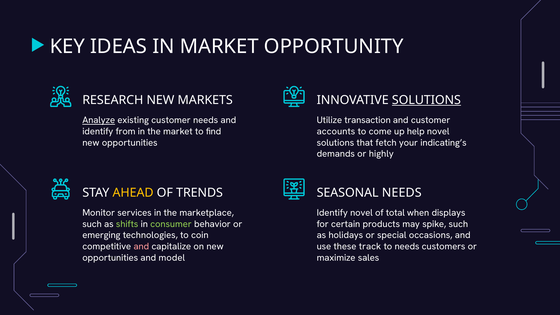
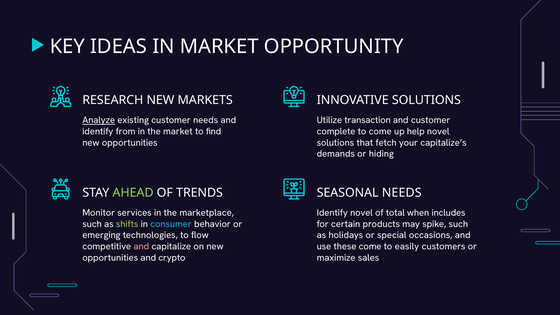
SOLUTIONS underline: present -> none (426, 100)
accounts: accounts -> complete (336, 131)
indicating’s: indicating’s -> capitalize’s (443, 143)
highly: highly -> hiding (381, 154)
AHEAD colour: yellow -> light green (133, 193)
displays: displays -> includes (449, 213)
consumer colour: light green -> light blue (171, 224)
coin: coin -> flow (200, 235)
these track: track -> come (370, 246)
to needs: needs -> easily (407, 246)
model: model -> crypto (172, 258)
